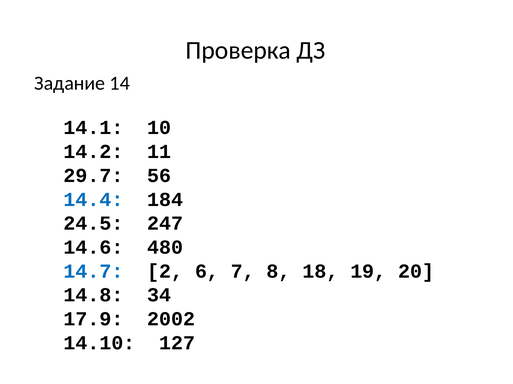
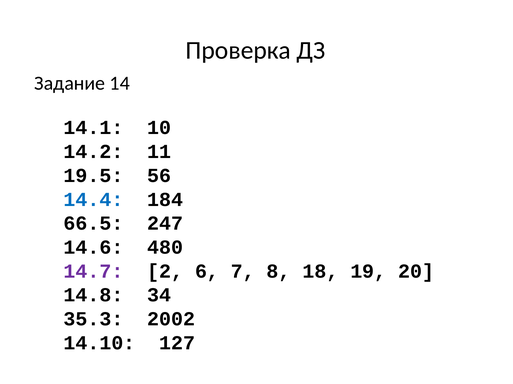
29.7: 29.7 -> 19.5 (93, 176)
24.5: 24.5 -> 66.5 (93, 224)
14.7 colour: blue -> purple (93, 272)
17.9: 17.9 -> 35.3 (93, 320)
